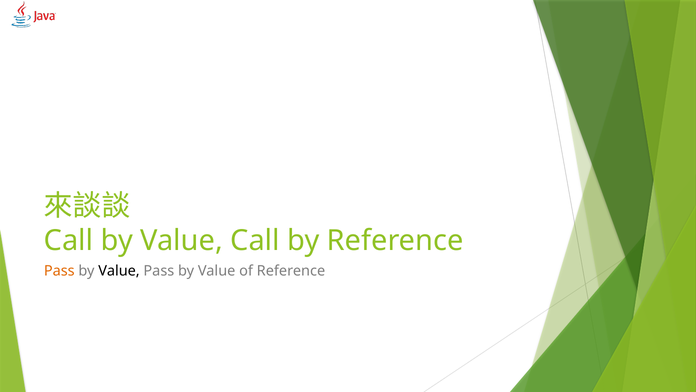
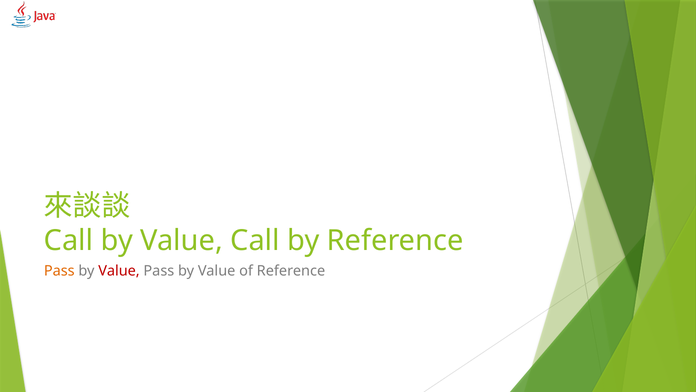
Value colour: black -> red (119, 271)
